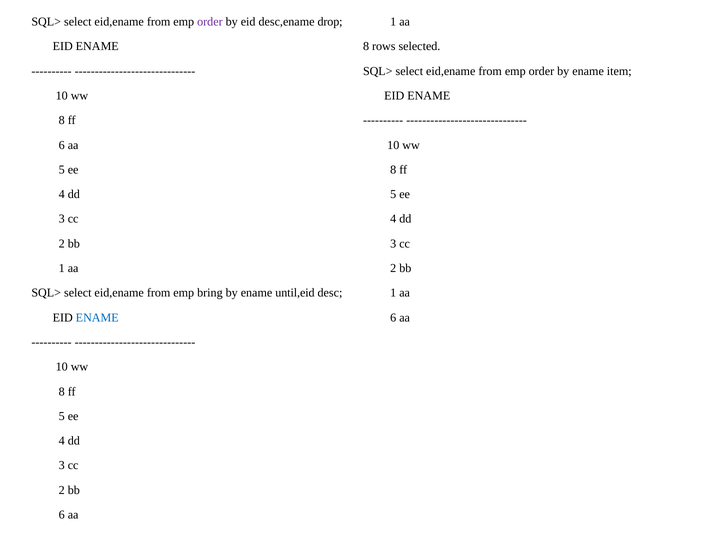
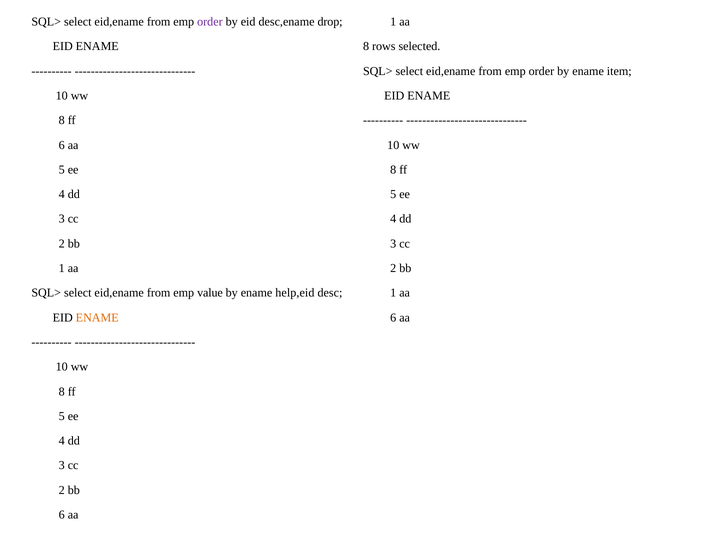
bring: bring -> value (210, 293)
until,eid: until,eid -> help,eid (295, 293)
ENAME colour: blue -> orange (97, 318)
